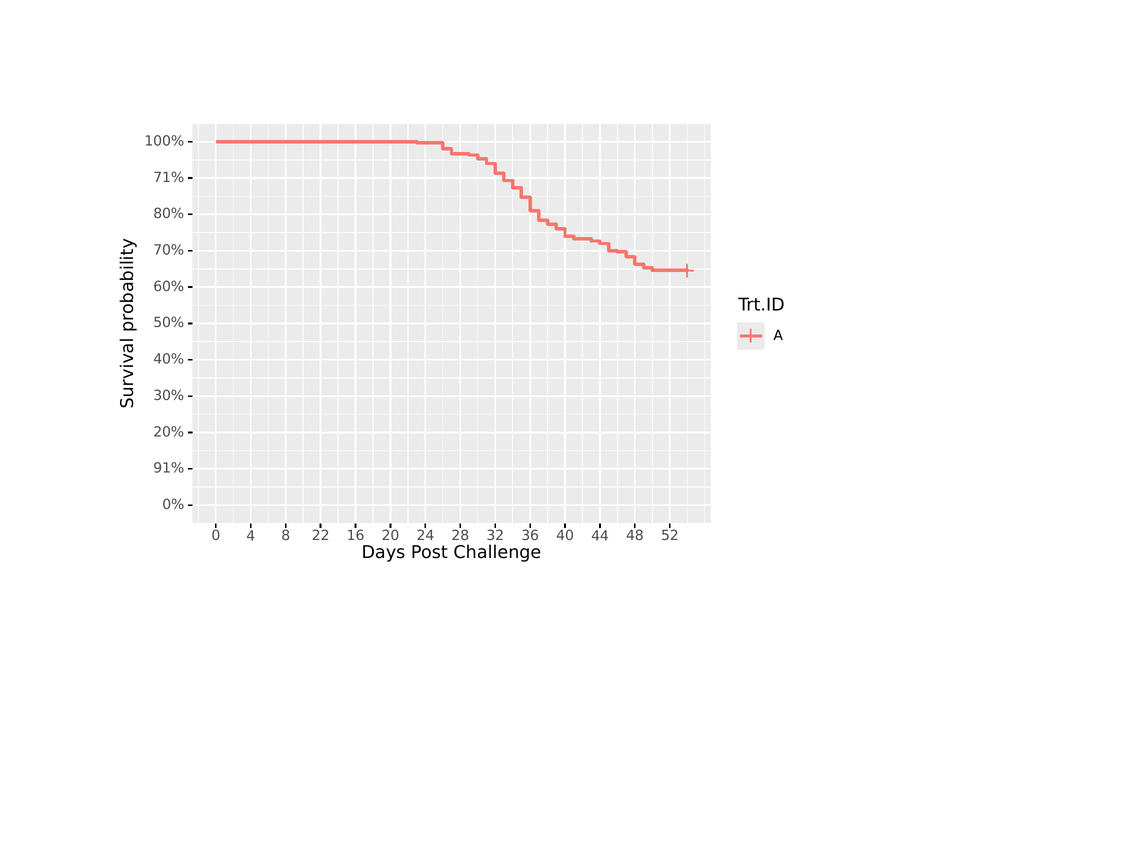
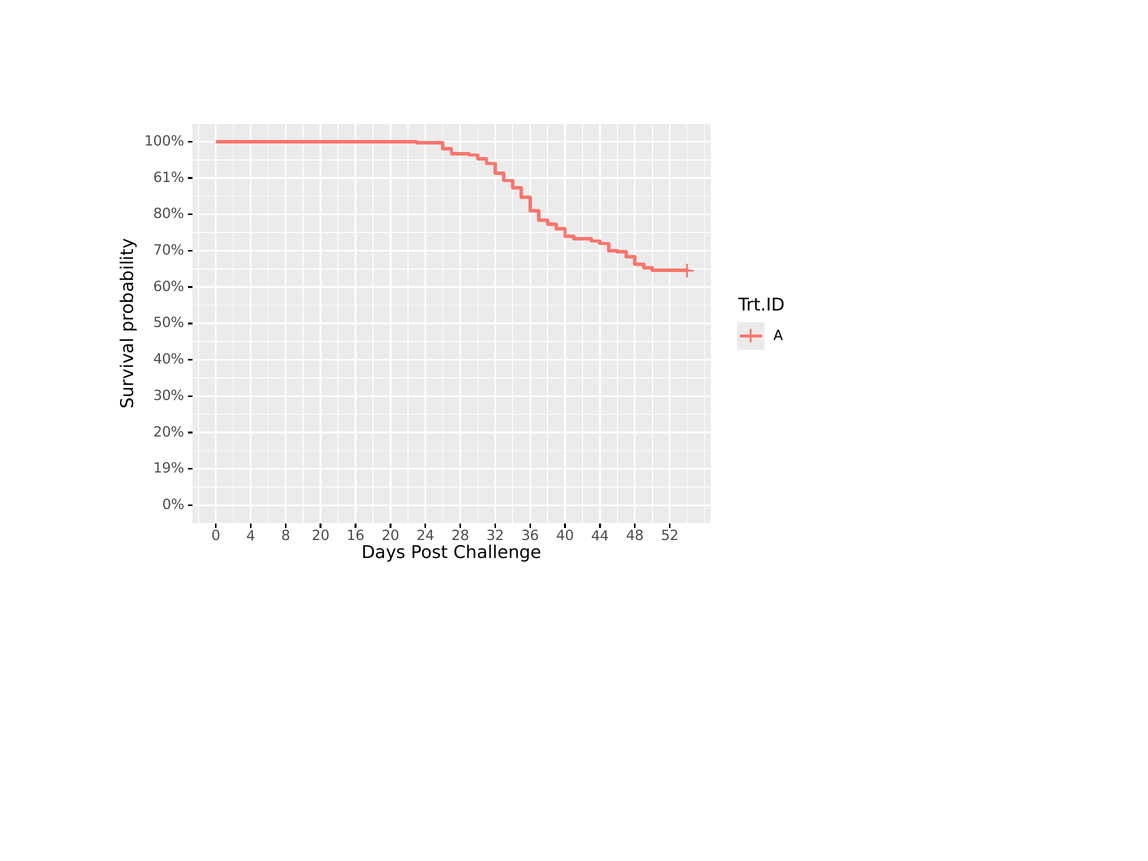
71%: 71% -> 61% (169, 177)
91%: 91% -> 19% (169, 468)
8 22: 22 -> 20 (321, 536)
